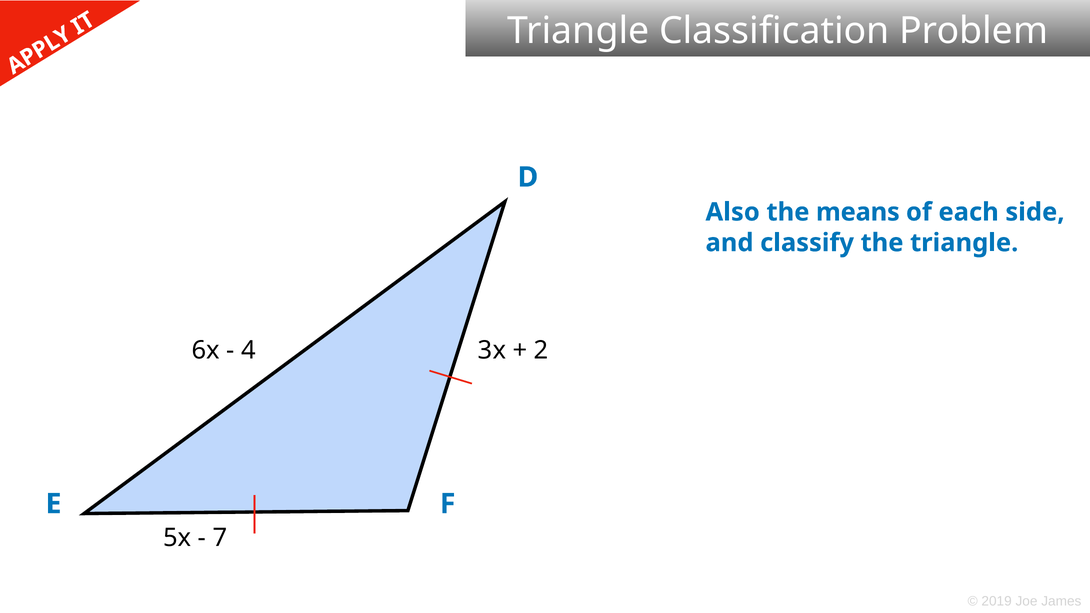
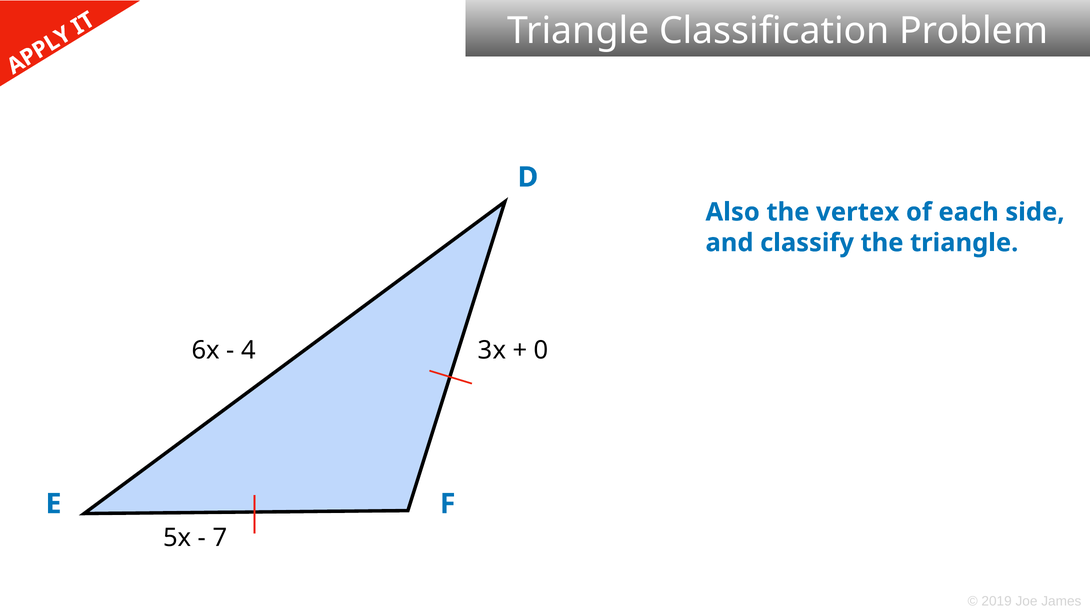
means: means -> vertex (858, 212)
2: 2 -> 0 (541, 350)
